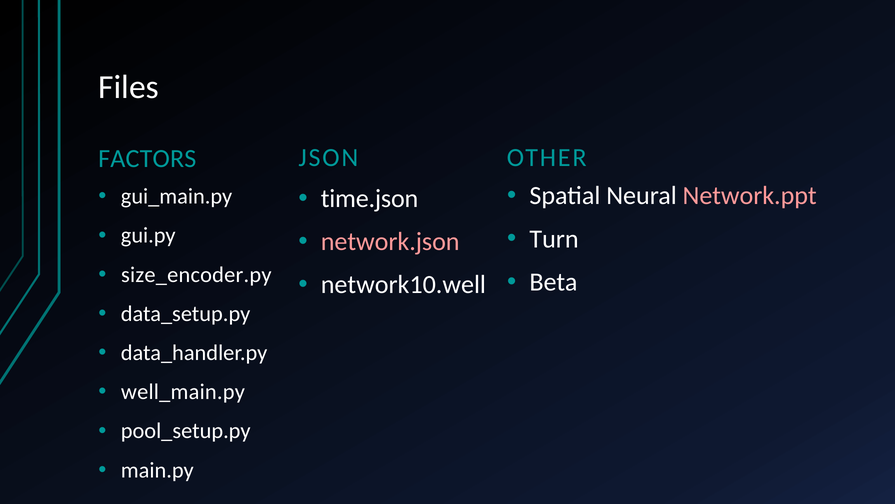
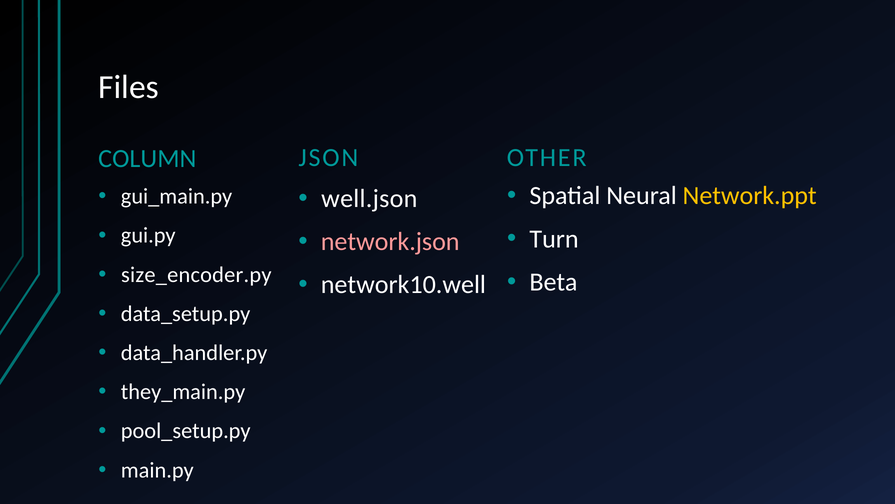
FACTORS: FACTORS -> COLUMN (147, 158)
Network.ppt colour: pink -> yellow (750, 196)
time.json: time.json -> well.json (369, 198)
well_main.py: well_main.py -> they_main.py (183, 392)
